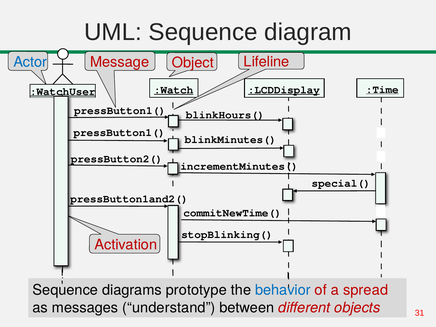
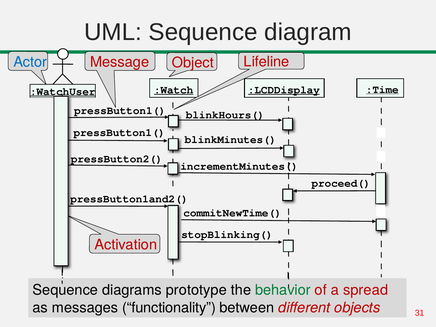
special(: special( -> proceed( (341, 183)
behavior colour: blue -> green (283, 290)
understand: understand -> functionality (169, 308)
